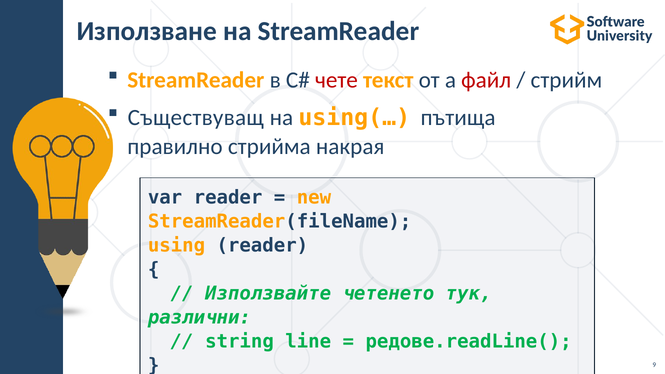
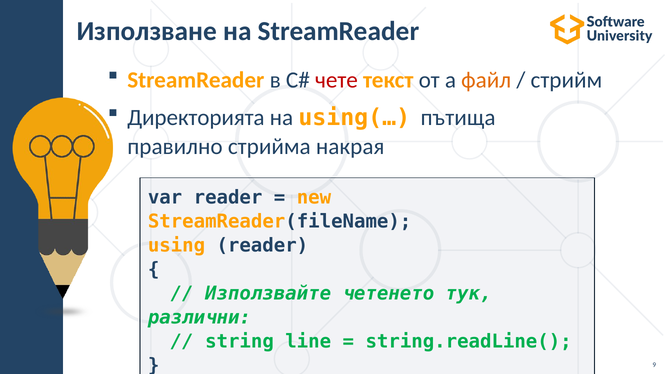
файл colour: red -> orange (486, 80)
Съществуващ: Съществуващ -> Директорията (196, 118)
редове.readLine(: редове.readLine( -> string.readLine( (469, 342)
